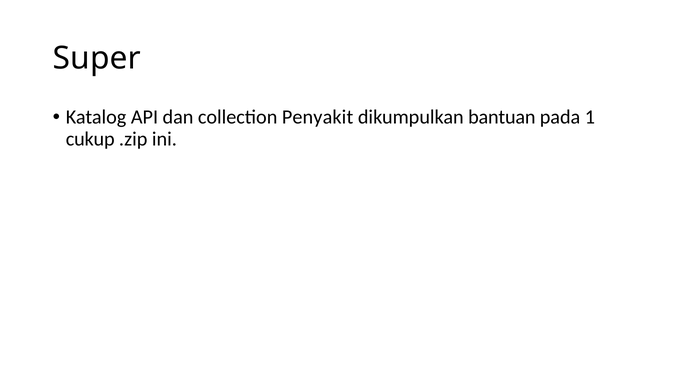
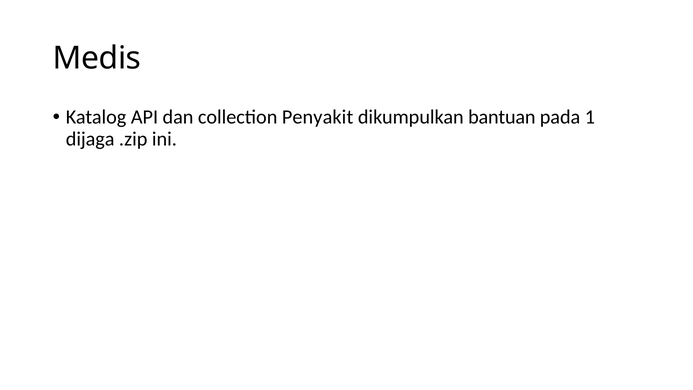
Super: Super -> Medis (97, 58)
cukup: cukup -> dijaga (90, 139)
